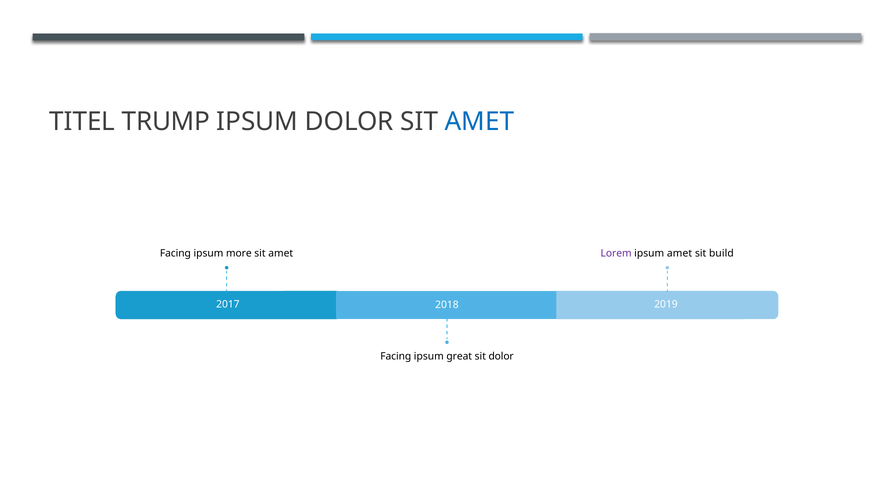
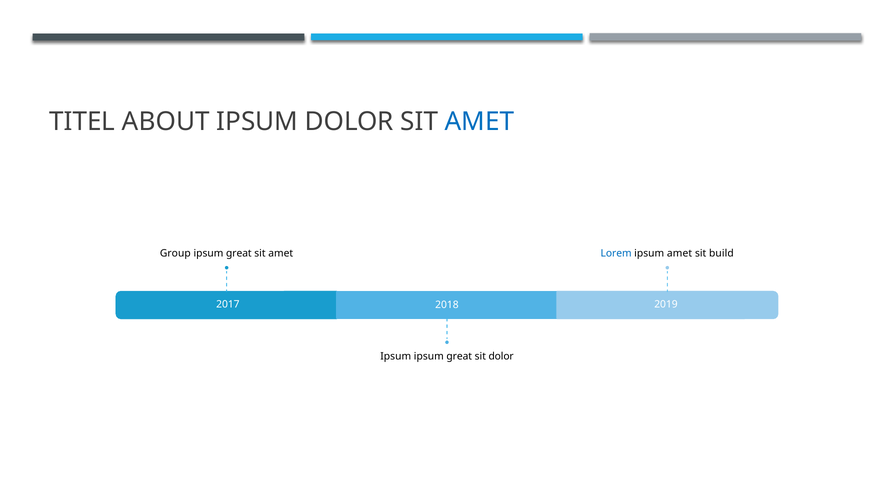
TRUMP: TRUMP -> ABOUT (166, 121)
Facing: Facing -> Group (175, 253)
more: more -> great (239, 253)
Lorem colour: purple -> blue (616, 253)
Facing: Facing -> Ipsum (396, 357)
